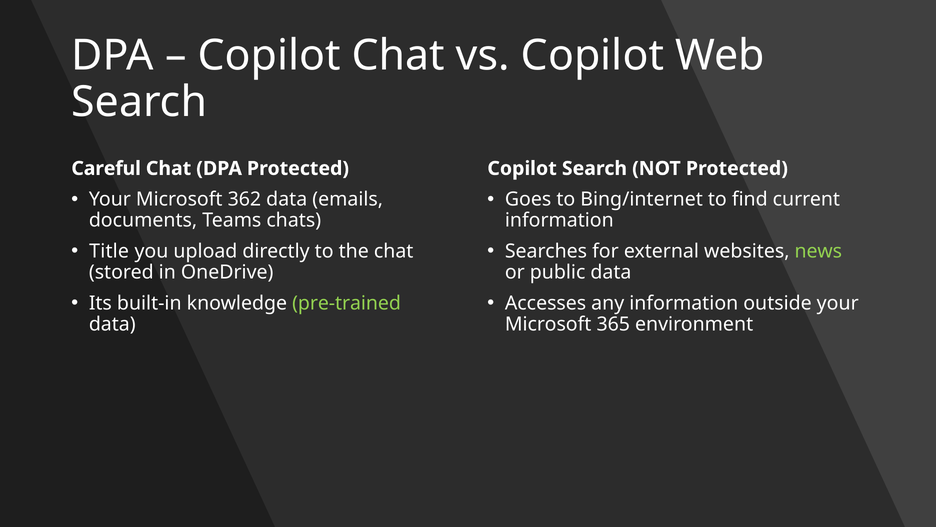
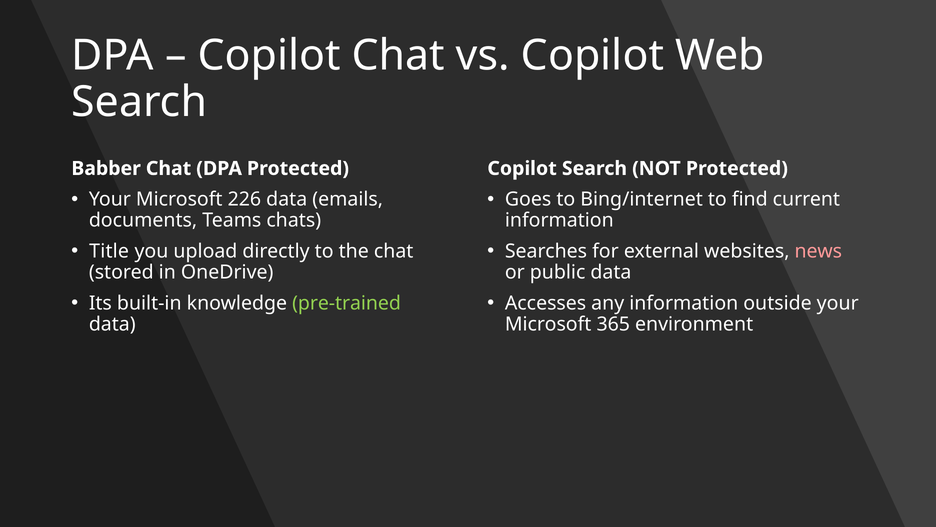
Careful: Careful -> Babber (106, 168)
362: 362 -> 226 (244, 199)
news colour: light green -> pink (818, 251)
